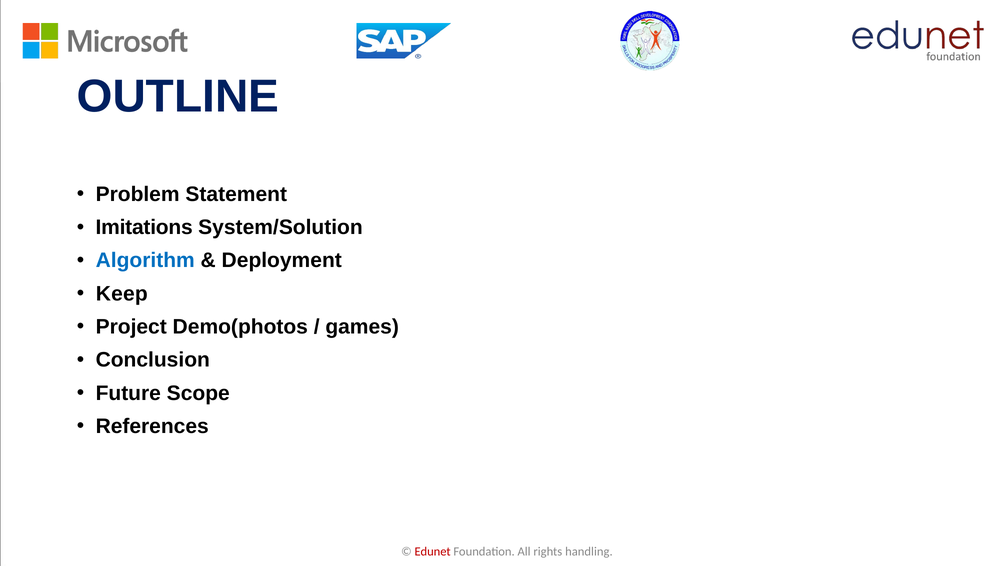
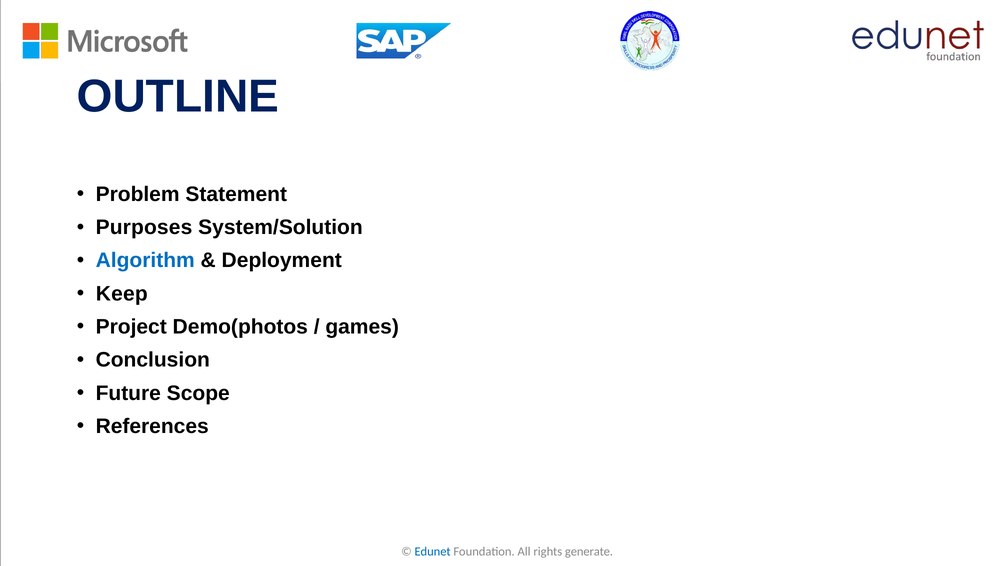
Imitations: Imitations -> Purposes (144, 228)
Edunet colour: red -> blue (433, 552)
handling: handling -> generate (589, 552)
